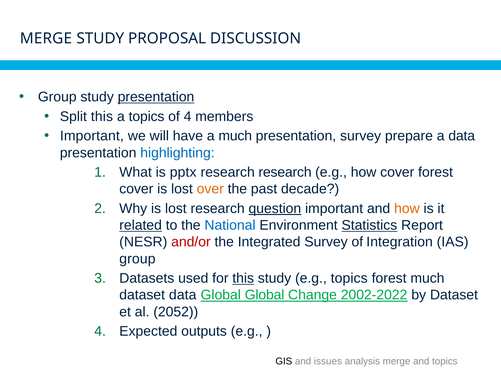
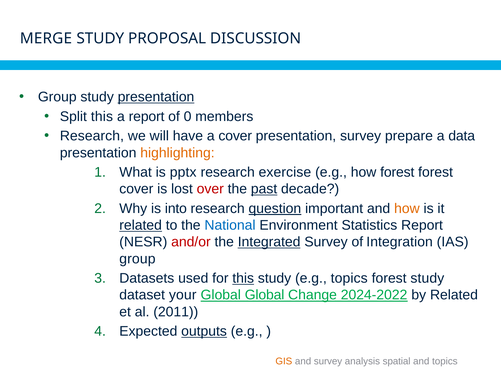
a topics: topics -> report (147, 116)
of 4: 4 -> 0 (188, 116)
Important: Important -> Research (92, 136)
a much: much -> cover (235, 136)
highlighting colour: blue -> orange (177, 153)
research research: research -> exercise (285, 172)
how cover: cover -> forest (397, 172)
over colour: orange -> red (210, 189)
past underline: none -> present (264, 189)
Why is lost: lost -> into (176, 208)
Statistics underline: present -> none (369, 225)
Integrated underline: none -> present (269, 242)
forest much: much -> study (427, 278)
dataset data: data -> your (183, 295)
2002-2022: 2002-2022 -> 2024-2022 (374, 295)
by Dataset: Dataset -> Related (454, 295)
2052: 2052 -> 2011 (176, 312)
outputs underline: none -> present (204, 331)
GIS colour: black -> orange (284, 361)
and issues: issues -> survey (328, 361)
analysis merge: merge -> spatial (397, 361)
